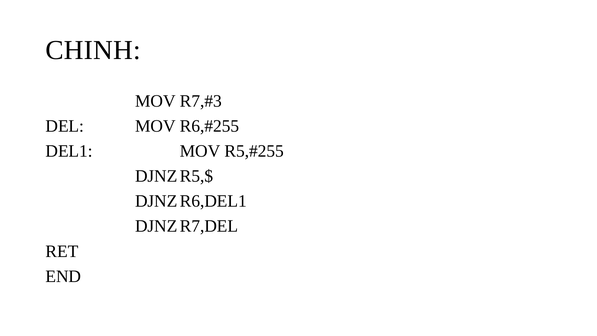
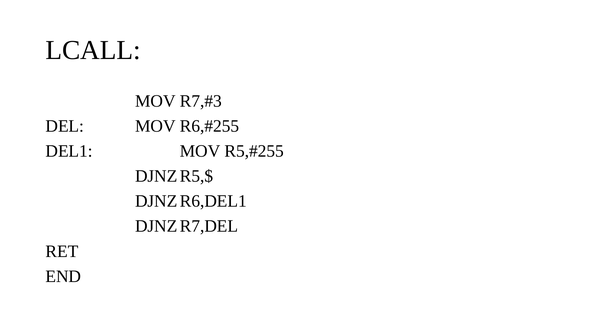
CHINH: CHINH -> LCALL (93, 50)
